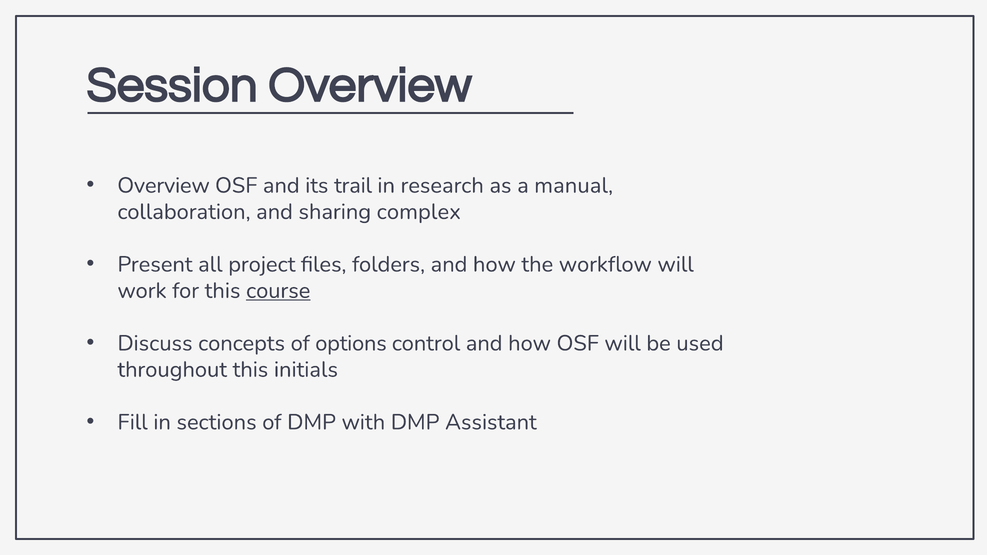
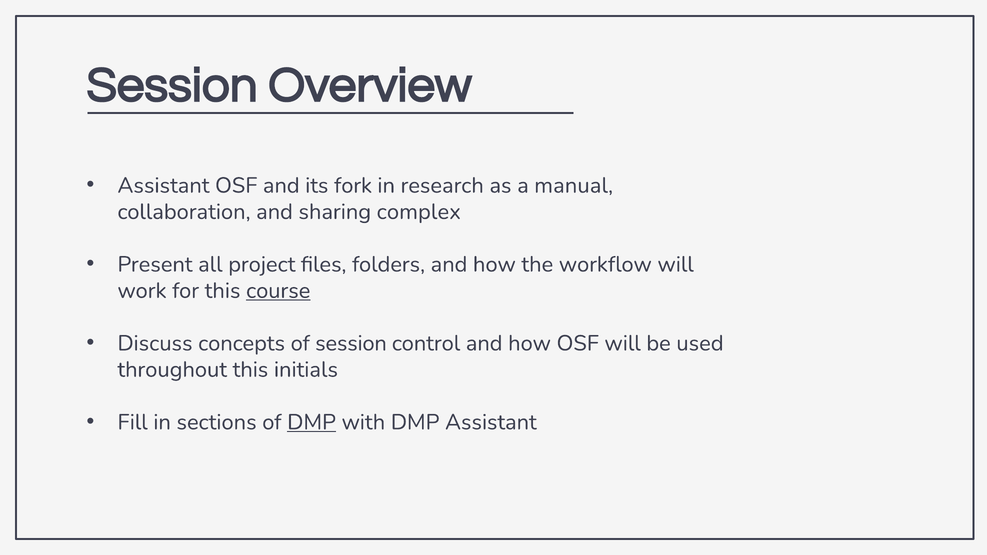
Overview: Overview -> Assistant (163, 186)
trail: trail -> fork (353, 186)
of options: options -> session (351, 343)
DMP underline: none -> present (312, 422)
